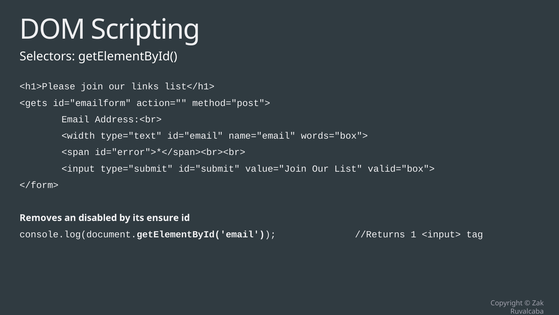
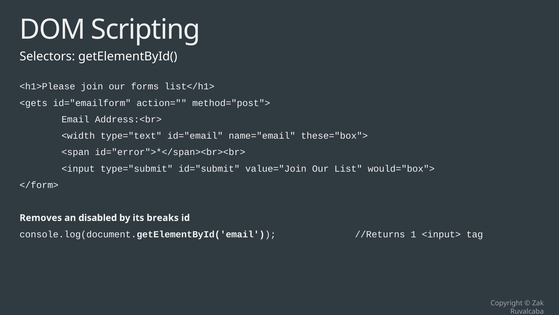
links: links -> forms (145, 86)
words="box">: words="box"> -> these="box"> (334, 136)
valid="box">: valid="box"> -> would="box"> (401, 168)
ensure: ensure -> breaks (163, 217)
